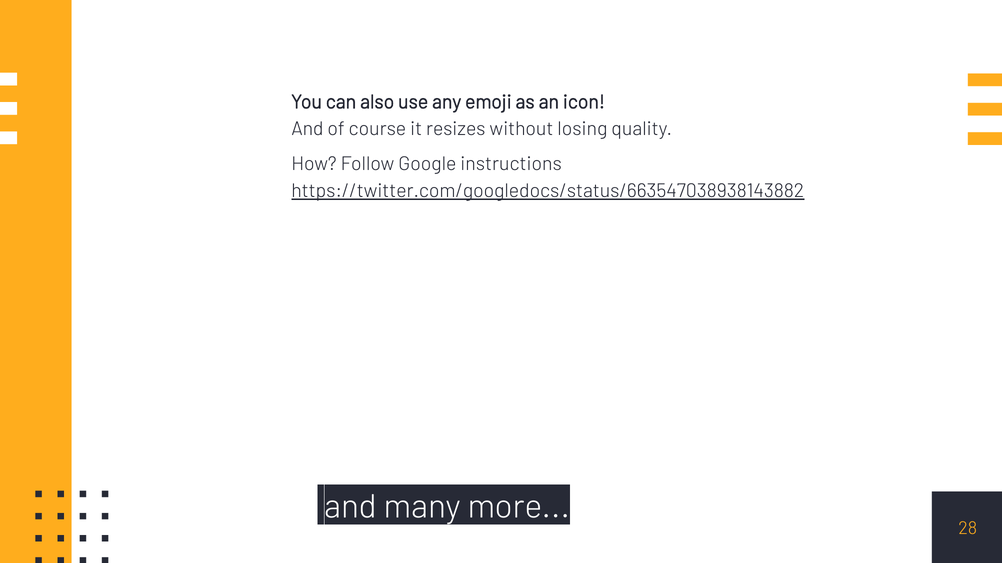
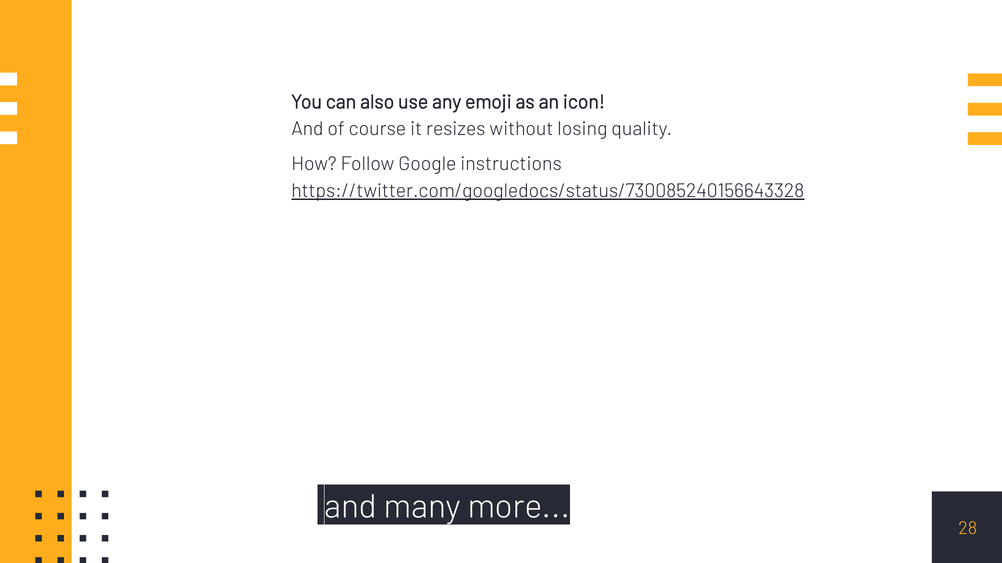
https://twitter.com/googledocs/status/663547038938143882: https://twitter.com/googledocs/status/663547038938143882 -> https://twitter.com/googledocs/status/730085240156643328 (548, 191)
